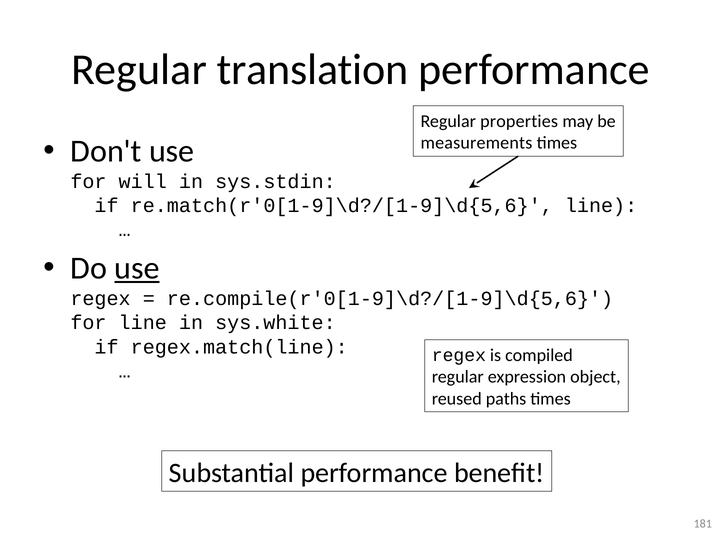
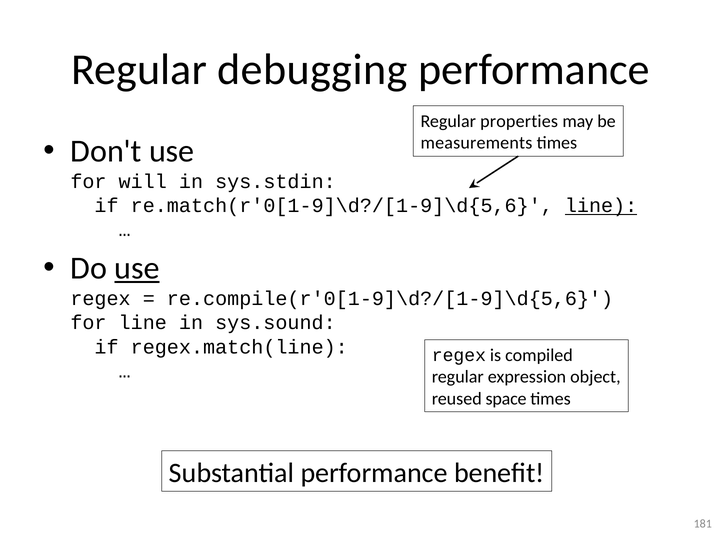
translation: translation -> debugging (312, 70)
line underline: none -> present (601, 206)
sys.white: sys.white -> sys.sound (275, 323)
paths: paths -> space (506, 399)
